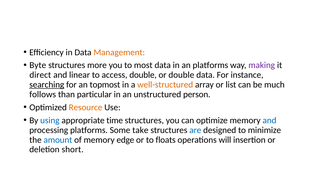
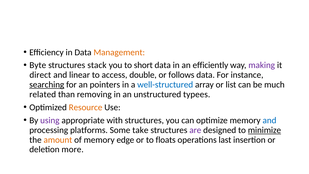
more: more -> stack (97, 65)
most: most -> short (143, 65)
an platforms: platforms -> efficiently (210, 65)
or double: double -> follows (181, 75)
topmost: topmost -> pointers (105, 85)
well-structured colour: orange -> blue (165, 85)
follows: follows -> related (43, 94)
particular: particular -> removing (94, 94)
person: person -> typees (197, 94)
using colour: blue -> purple (50, 120)
time: time -> with (115, 120)
are colour: blue -> purple (195, 130)
minimize underline: none -> present (264, 130)
amount colour: blue -> orange (58, 140)
will: will -> last (225, 140)
short: short -> more (73, 149)
